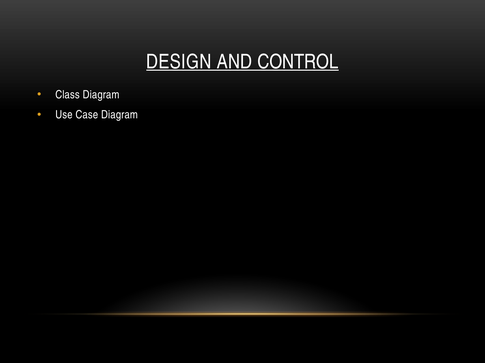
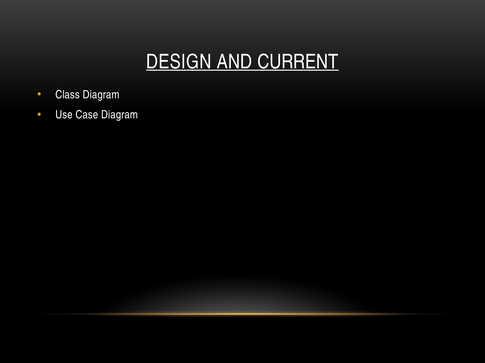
CONTROL: CONTROL -> CURRENT (298, 62)
